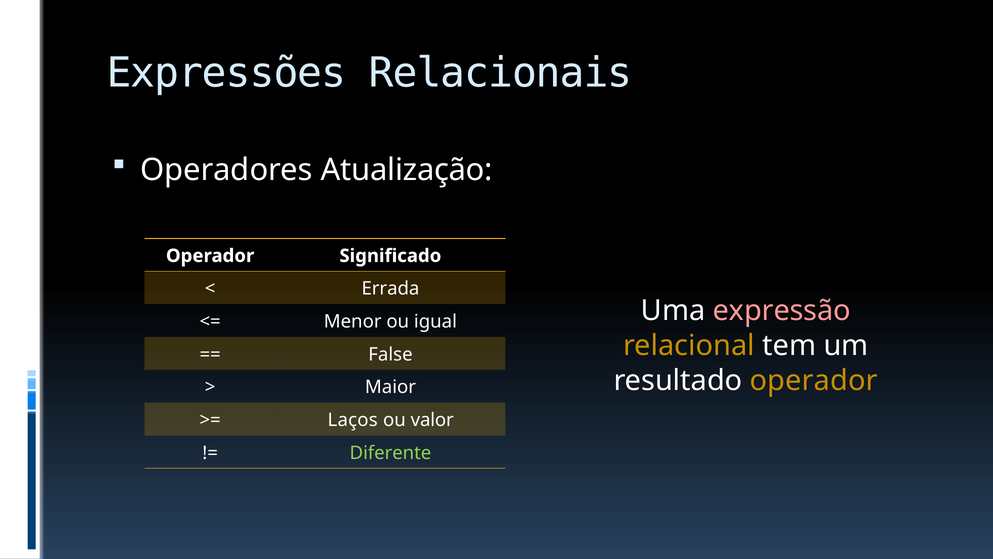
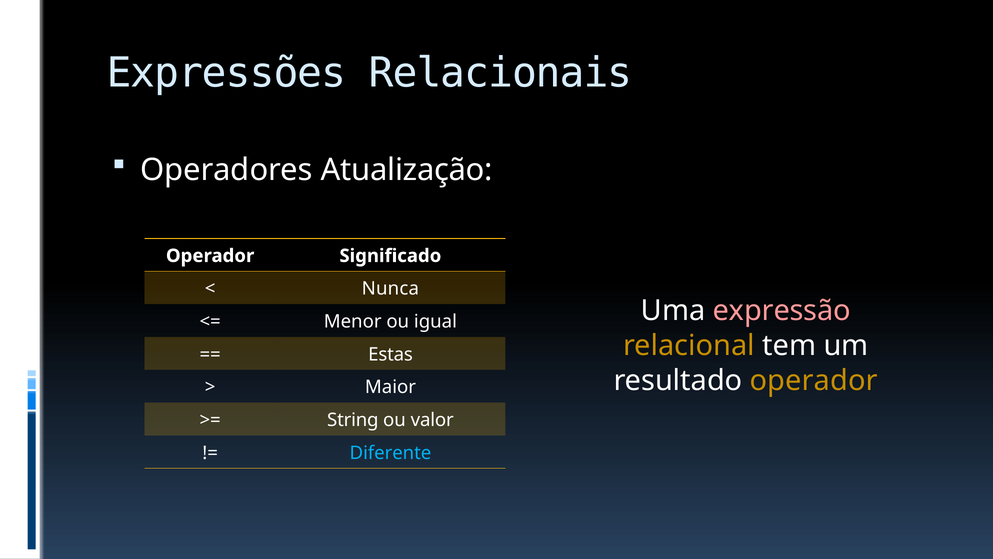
Errada: Errada -> Nunca (390, 288)
False: False -> Estas (391, 354)
Laços: Laços -> String (353, 420)
Diferente colour: light green -> light blue (390, 453)
